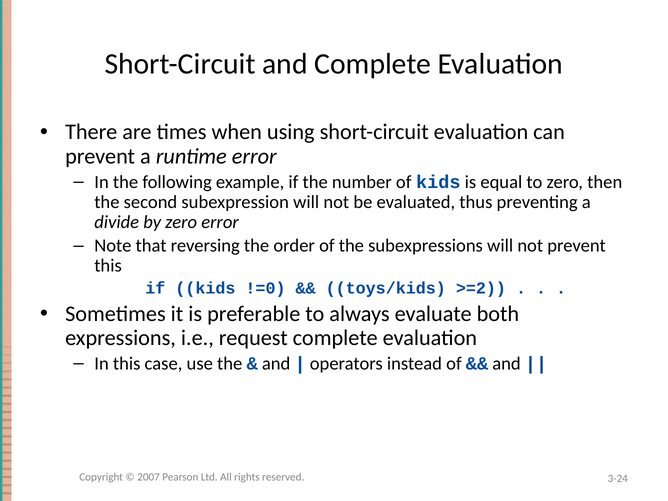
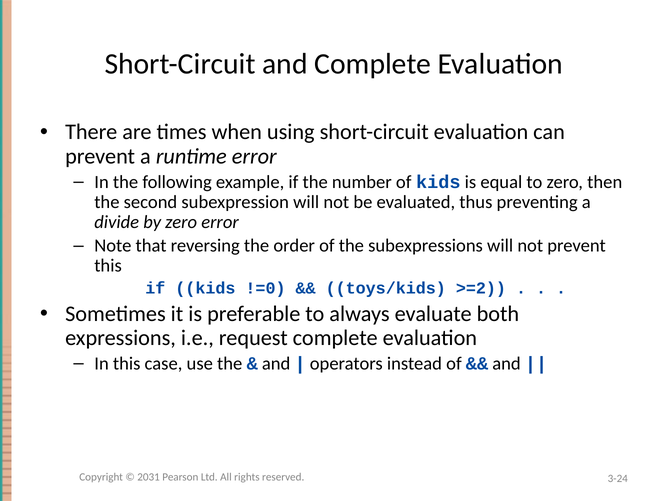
2007: 2007 -> 2031 (149, 477)
